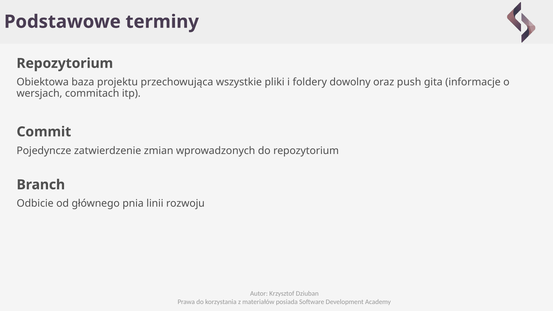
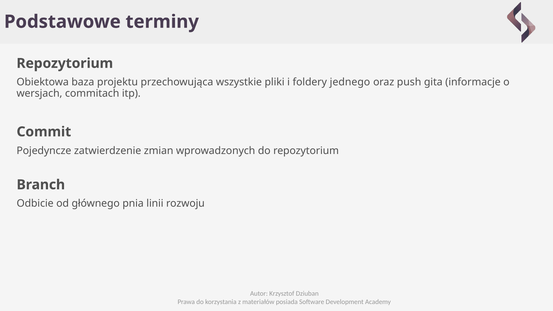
dowolny: dowolny -> jednego (350, 82)
